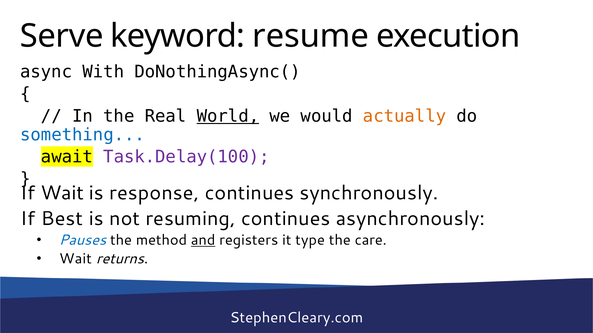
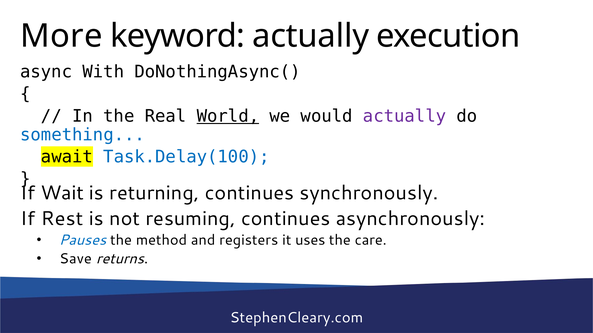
Serve: Serve -> More (61, 36)
keyword resume: resume -> actually (311, 36)
actually colour: orange -> purple (405, 116)
Task.Delay(100 colour: purple -> blue (186, 157)
response: response -> returning (154, 193)
Best: Best -> Rest (62, 219)
and underline: present -> none (203, 241)
type: type -> uses (310, 241)
Wait: Wait -> Save (75, 259)
